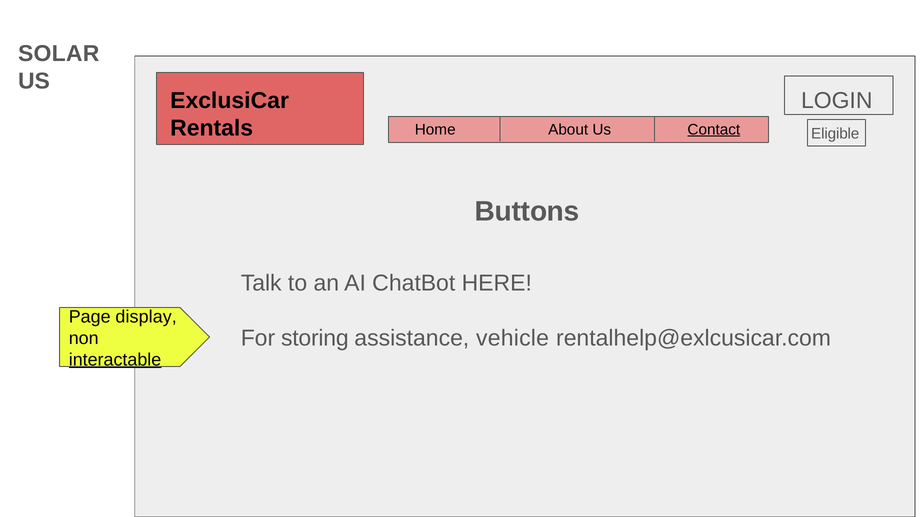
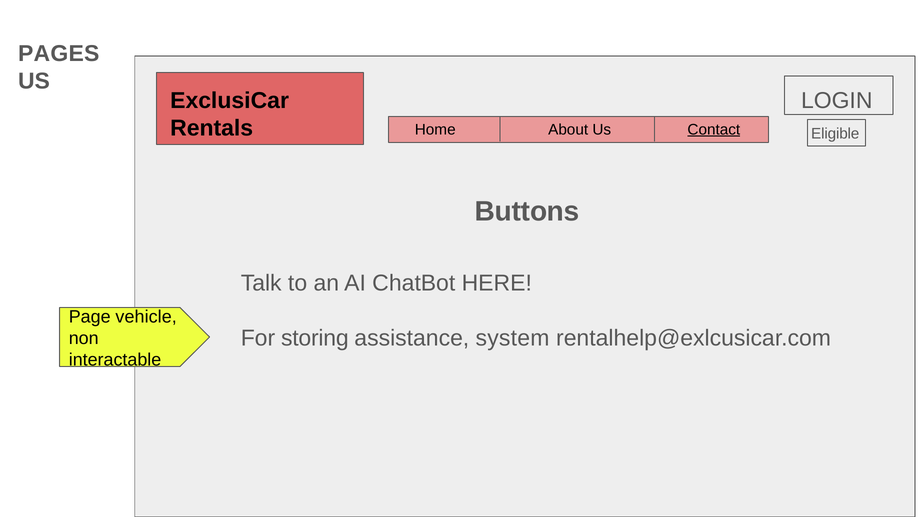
SOLAR: SOLAR -> PAGES (59, 53)
display: display -> vehicle (146, 317)
vehicle: vehicle -> system (513, 339)
interactable underline: present -> none (115, 360)
